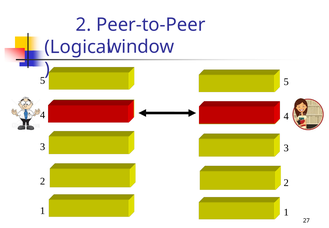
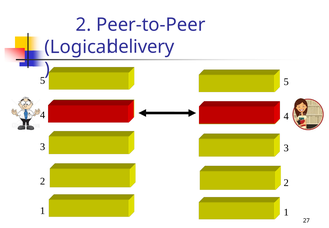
window: window -> delivery (141, 47)
